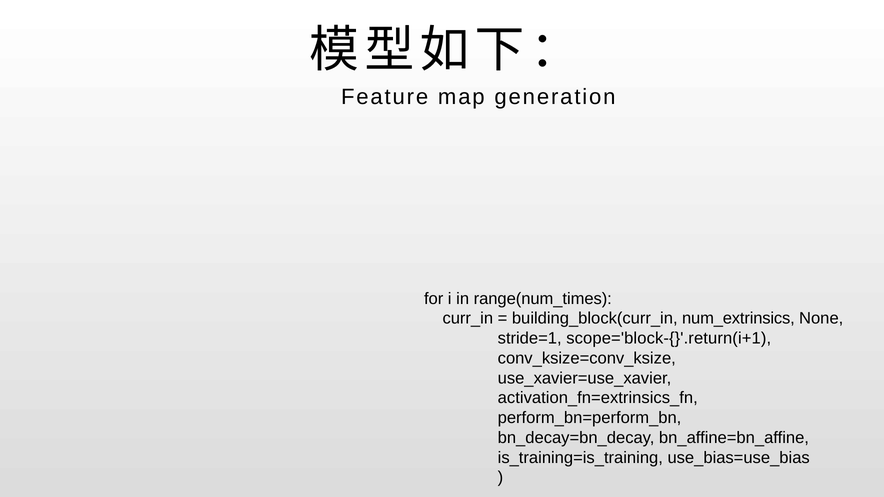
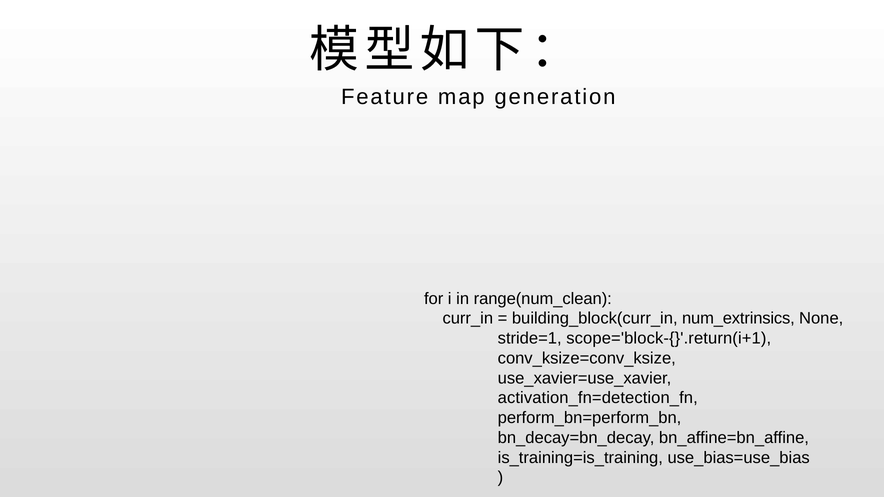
range(num_times: range(num_times -> range(num_clean (543, 299)
activation_fn=extrinsics_fn: activation_fn=extrinsics_fn -> activation_fn=detection_fn (598, 398)
